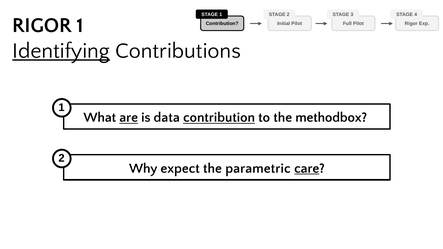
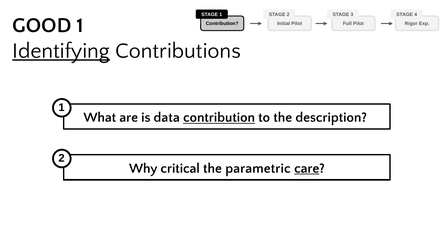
RIGOR: RIGOR -> GOOD (42, 25)
are underline: present -> none (129, 118)
methodbox: methodbox -> description (331, 118)
expect: expect -> critical (180, 168)
